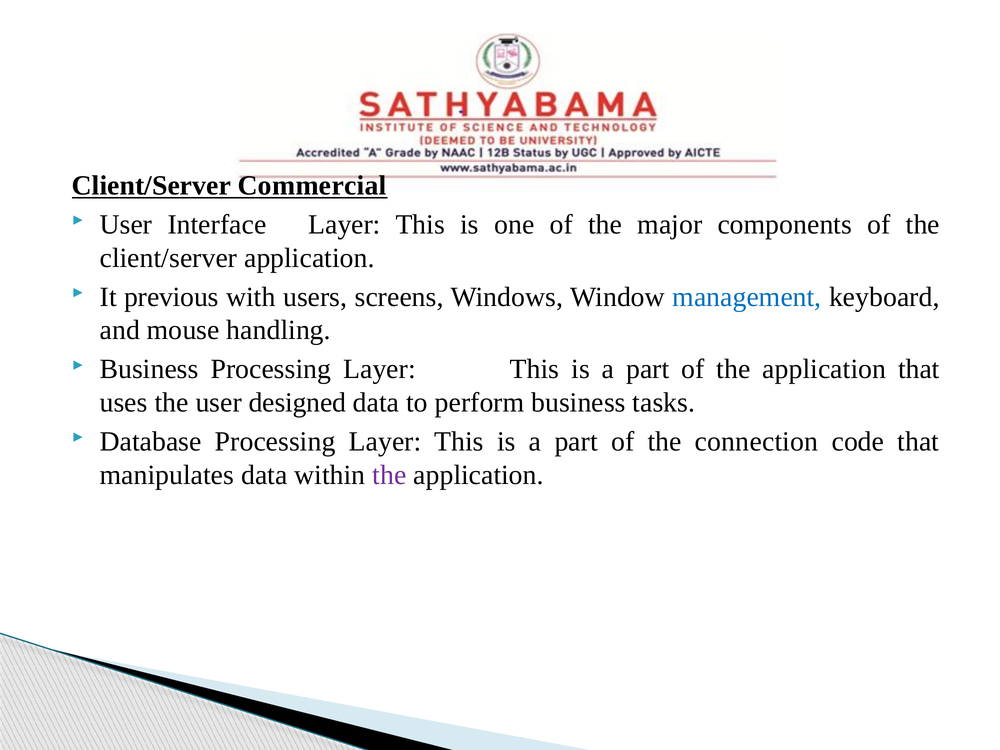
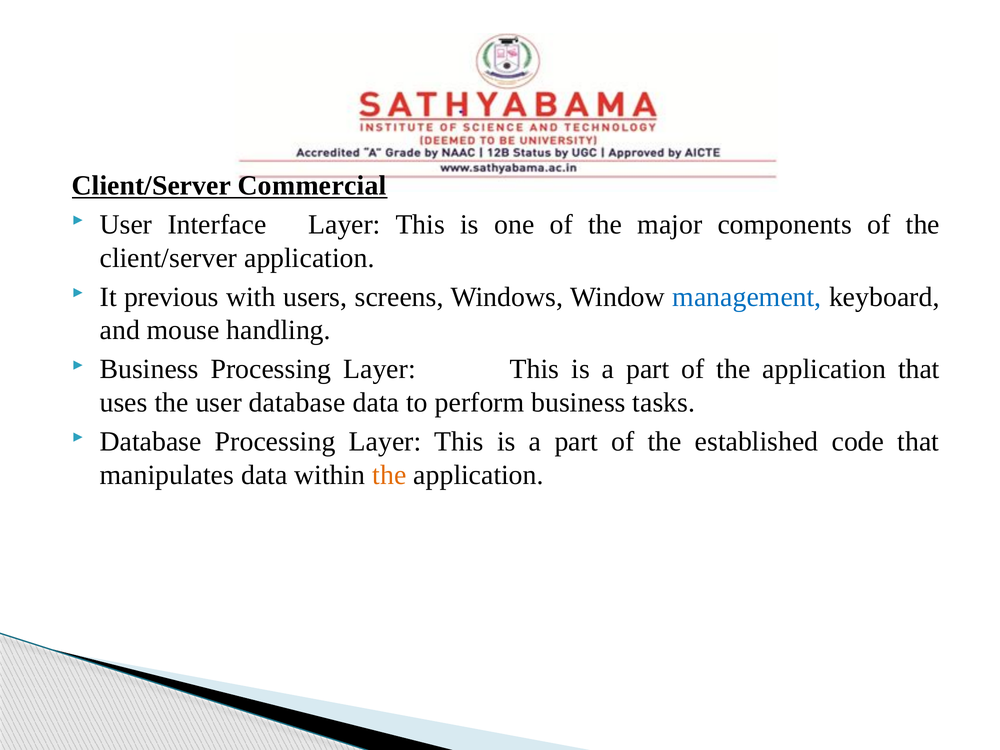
user designed: designed -> database (297, 403)
connection: connection -> established (757, 441)
the colour: purple -> orange (389, 475)
